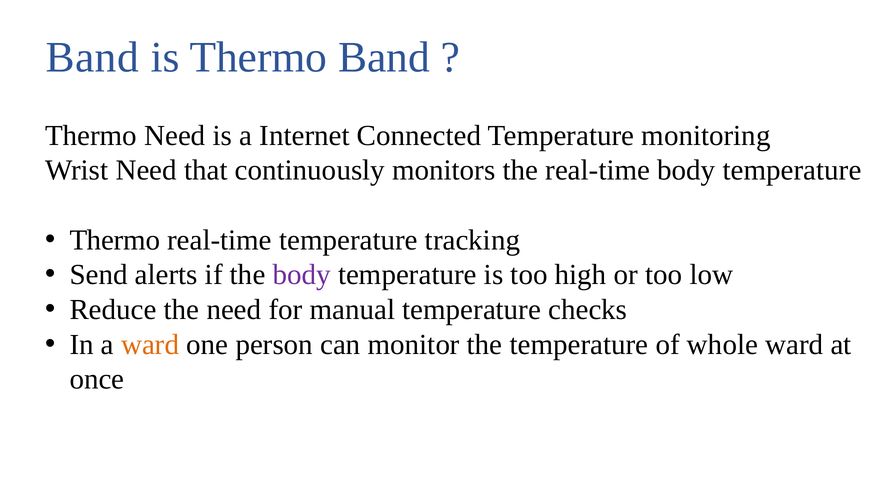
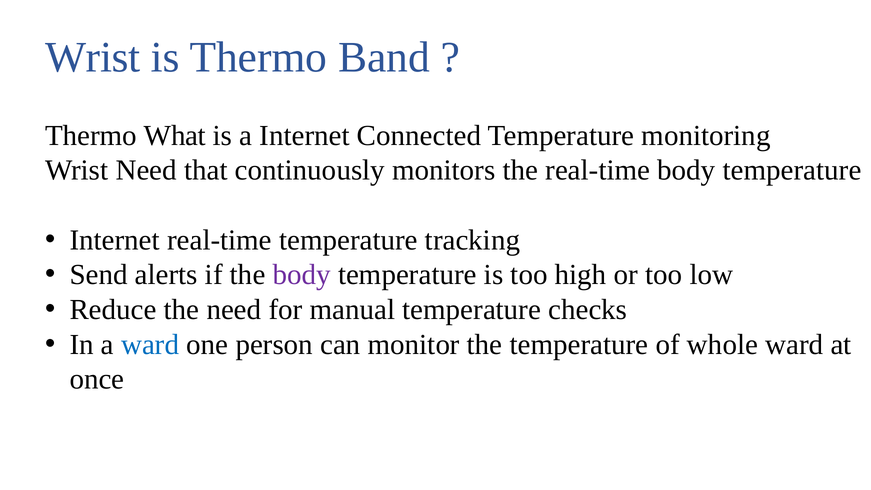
Band: Band -> Wrist (93, 57)
Thermo Need: Need -> What (175, 135)
Thermo: Thermo -> Internet (115, 240)
ward colour: orange -> blue (150, 345)
